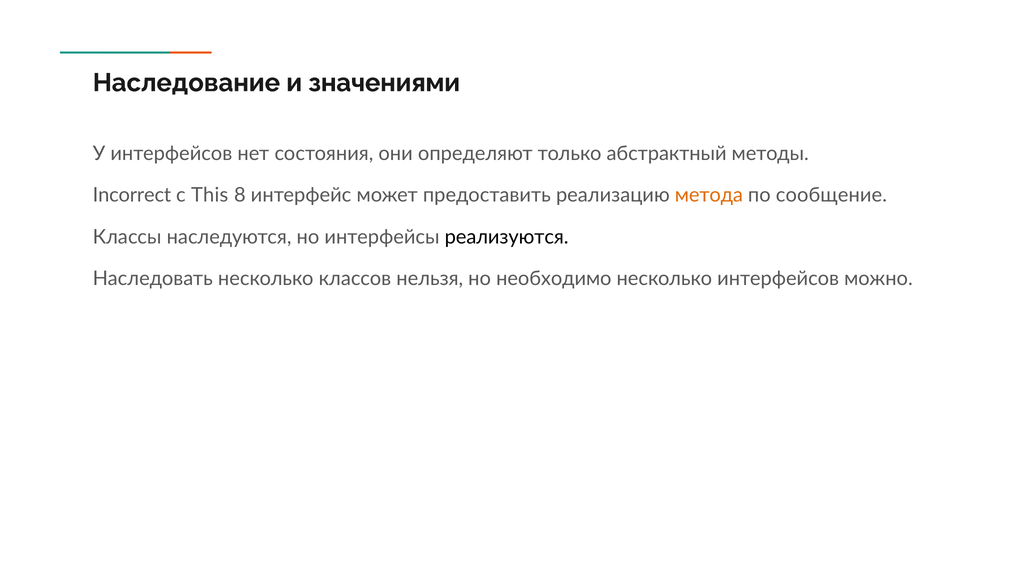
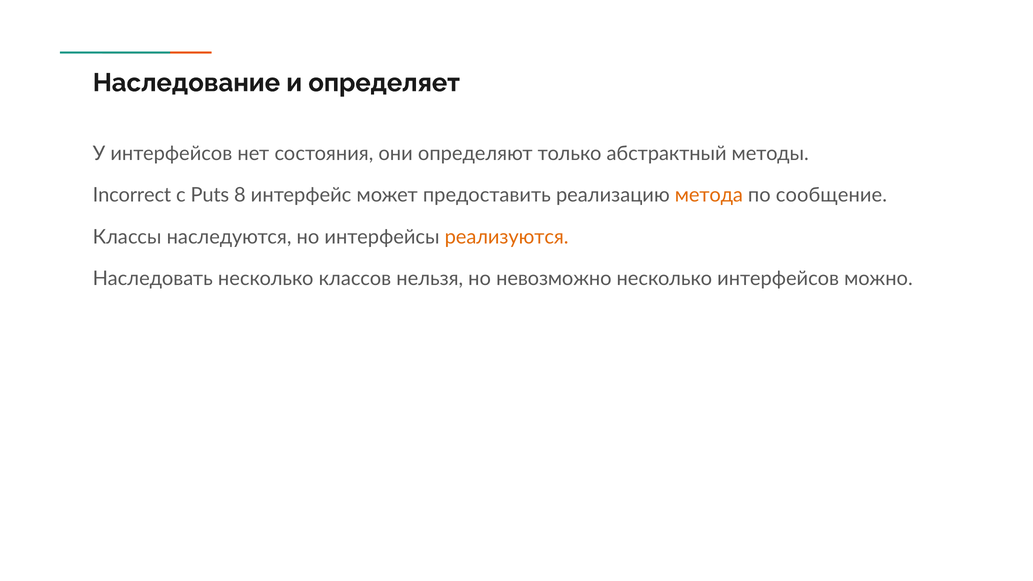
значениями: значениями -> определяет (384, 83)
This: This -> Puts (210, 195)
реализуются colour: black -> orange (507, 237)
необходимо: необходимо -> невозможно (554, 279)
